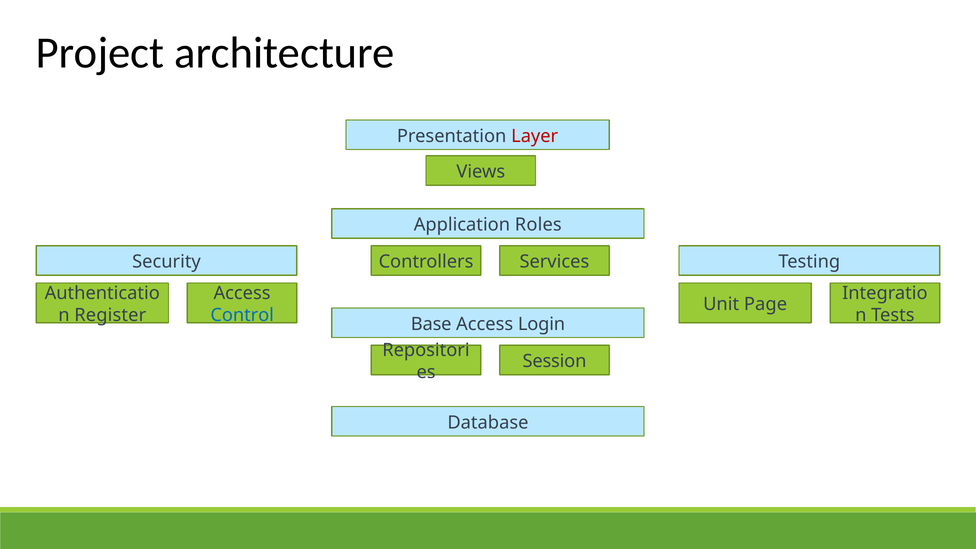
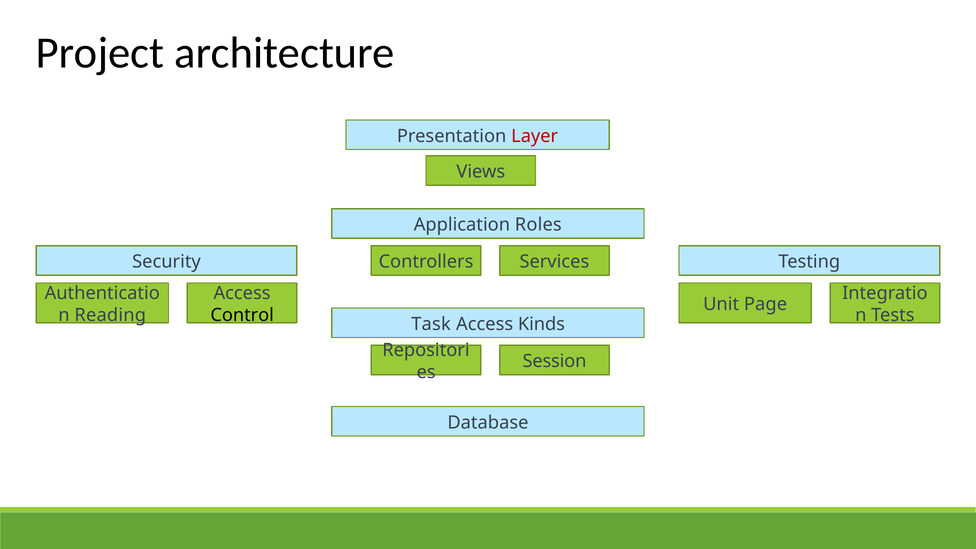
Register: Register -> Reading (110, 315)
Control colour: blue -> black (242, 315)
Base: Base -> Task (431, 324)
Login: Login -> Kinds (541, 324)
